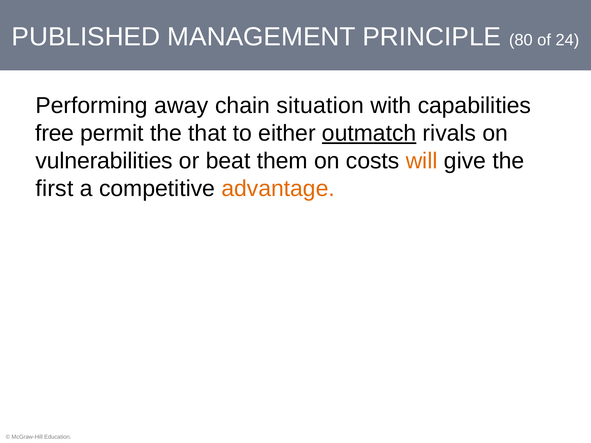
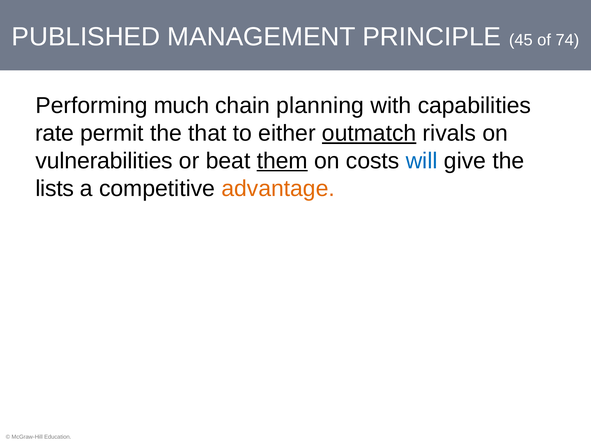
80: 80 -> 45 (521, 40)
24: 24 -> 74 (567, 40)
away: away -> much (181, 106)
situation: situation -> planning (320, 106)
free: free -> rate (55, 133)
them underline: none -> present (282, 161)
will colour: orange -> blue (422, 161)
first: first -> lists (55, 189)
